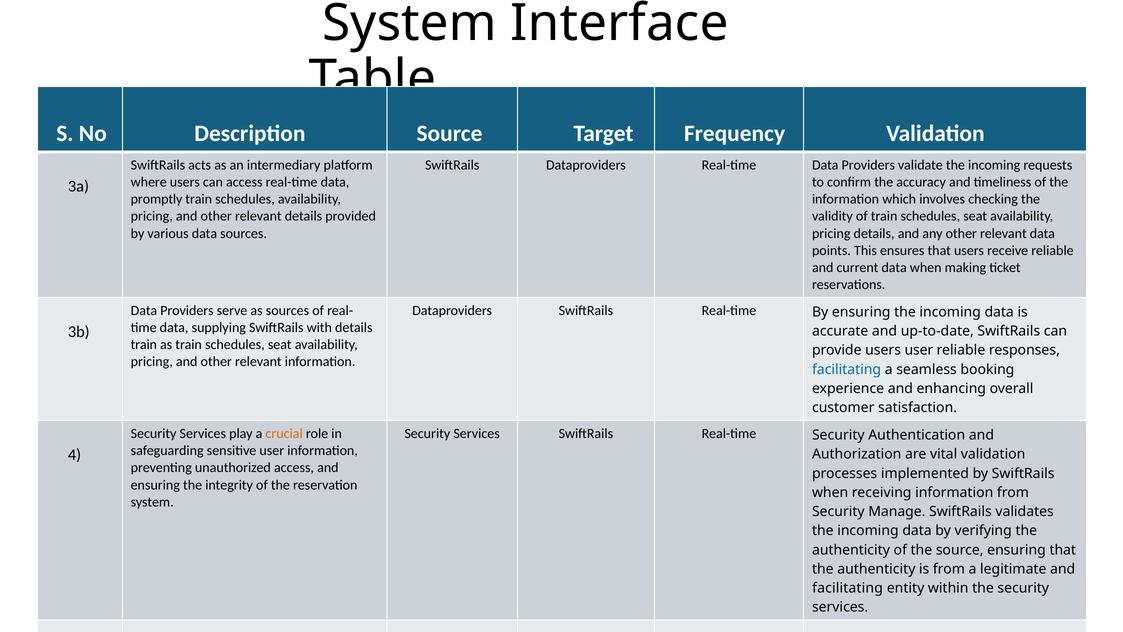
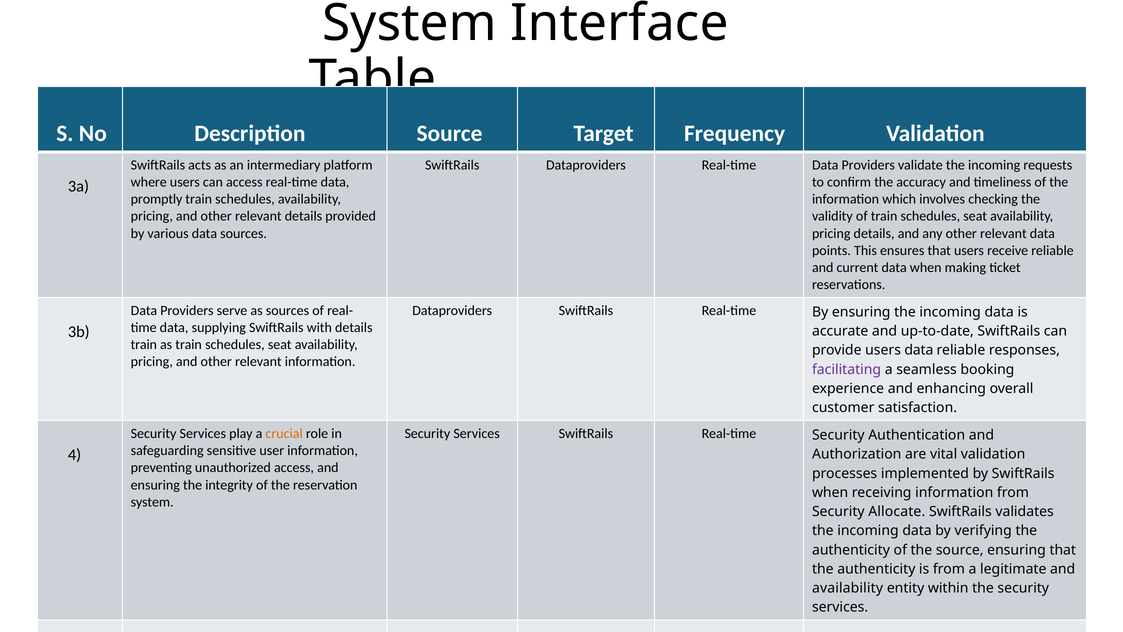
users user: user -> data (919, 350)
facilitating colour: blue -> purple (847, 369)
Manage: Manage -> Allocate (897, 511)
facilitating: facilitating -> availability (848, 588)
